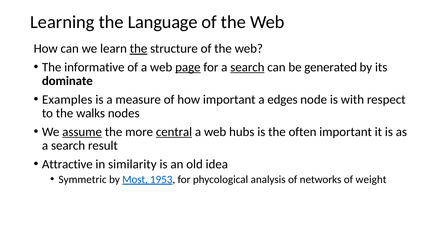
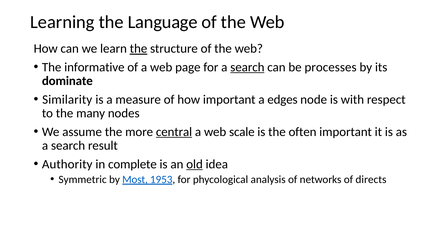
page underline: present -> none (188, 67)
generated: generated -> processes (331, 67)
Examples: Examples -> Similarity (67, 100)
walks: walks -> many (91, 114)
assume underline: present -> none (82, 132)
hubs: hubs -> scale (242, 132)
Attractive: Attractive -> Authority (67, 165)
similarity: similarity -> complete (132, 165)
old underline: none -> present (195, 165)
weight: weight -> directs (371, 180)
